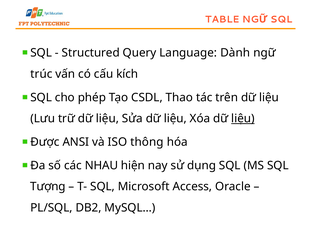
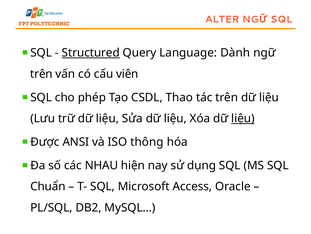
TABLE: TABLE -> ALTER (222, 19)
Structured underline: none -> present (91, 53)
trúc: trúc -> trên (41, 74)
kích: kích -> viên (127, 74)
Tượng: Tượng -> Chuẩn (48, 186)
